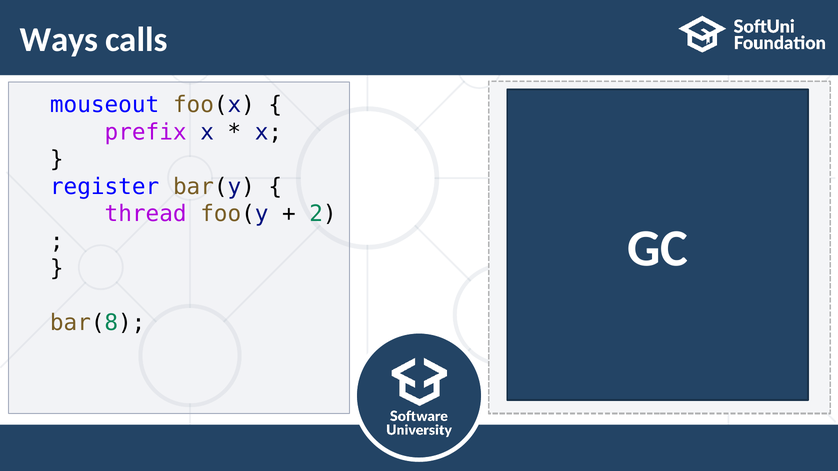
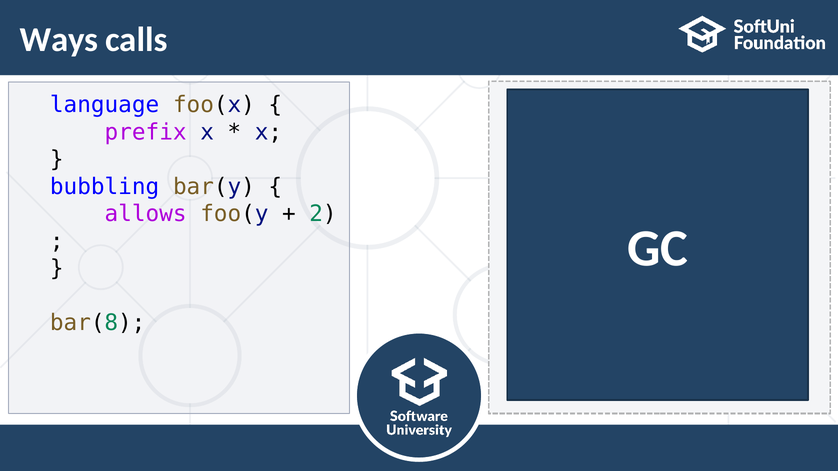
mouseout: mouseout -> language (105, 105)
register: register -> bubbling (105, 187)
thread: thread -> allows (146, 214)
